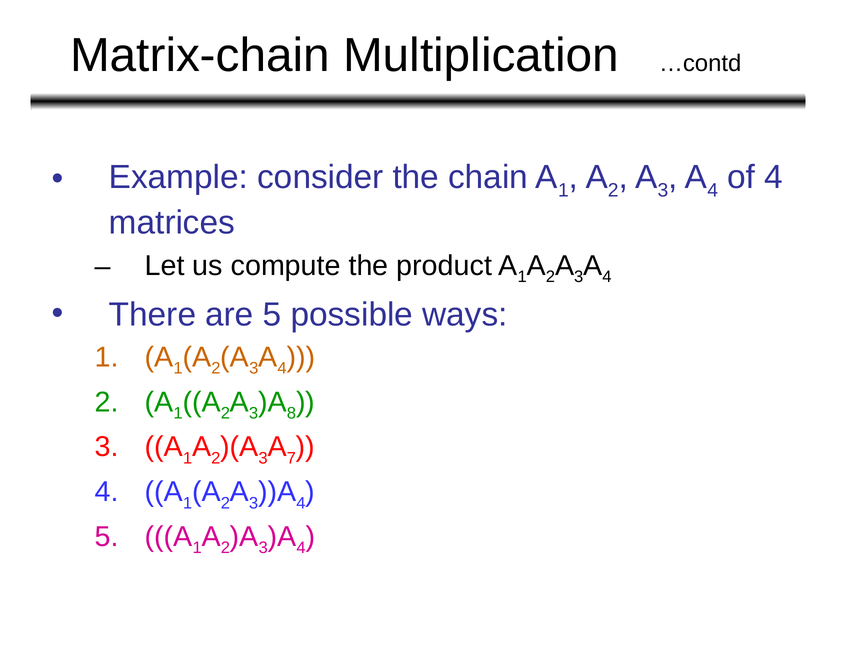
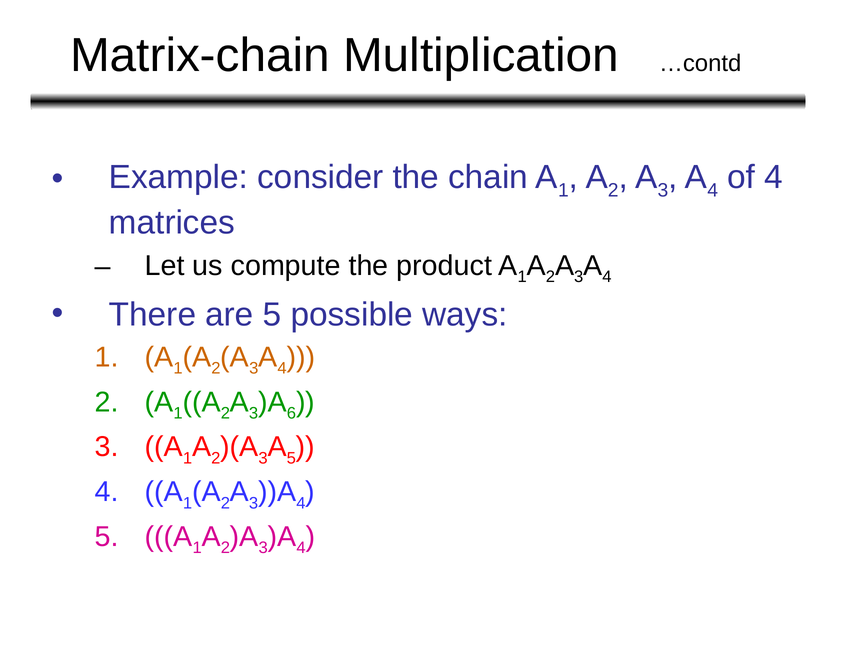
8: 8 -> 6 (291, 413)
7: 7 -> 5 (291, 458)
